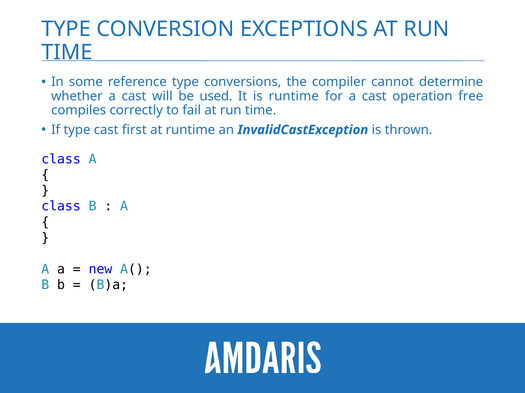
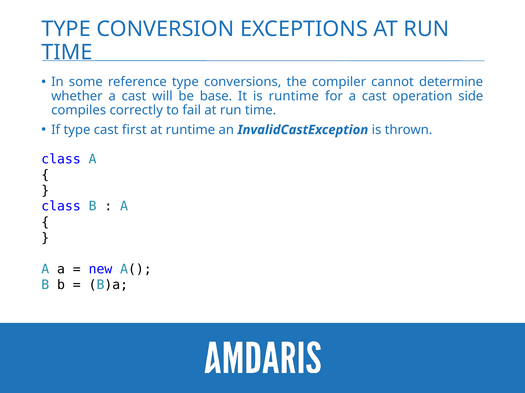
used: used -> base (216, 96)
free: free -> side (471, 96)
